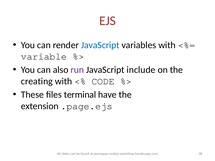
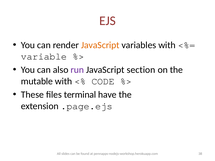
JavaScript colour: blue -> orange (100, 45)
include: include -> section (141, 70)
creating: creating -> mutable (37, 81)
